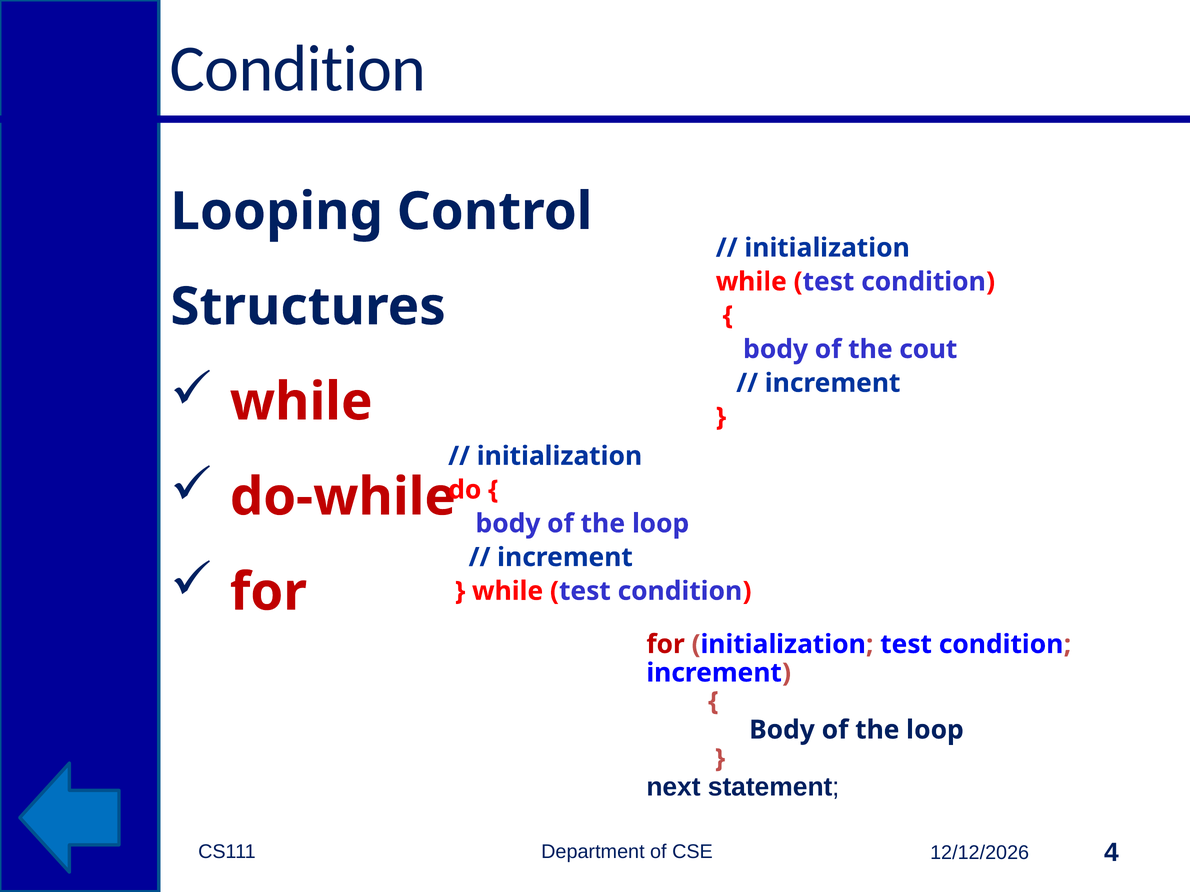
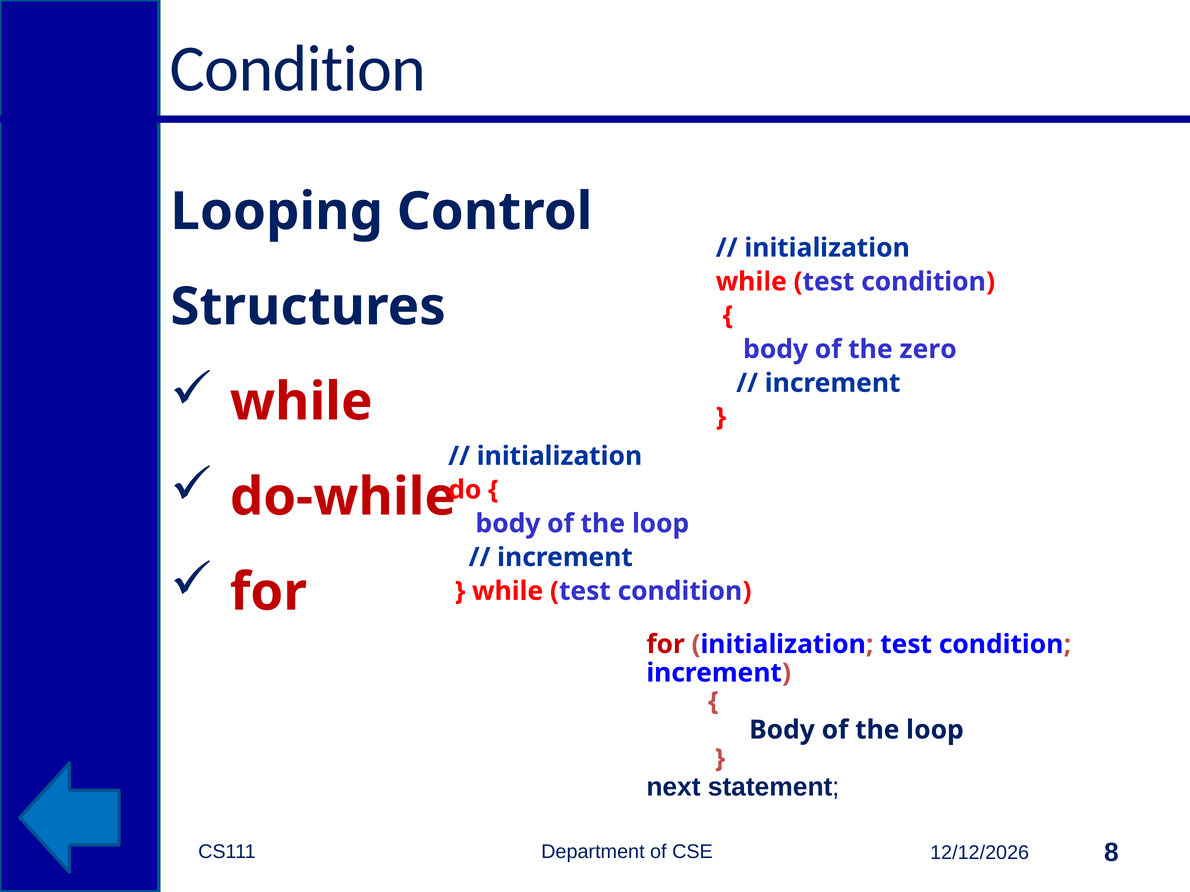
cout: cout -> zero (928, 349)
4: 4 -> 8 (1111, 853)
